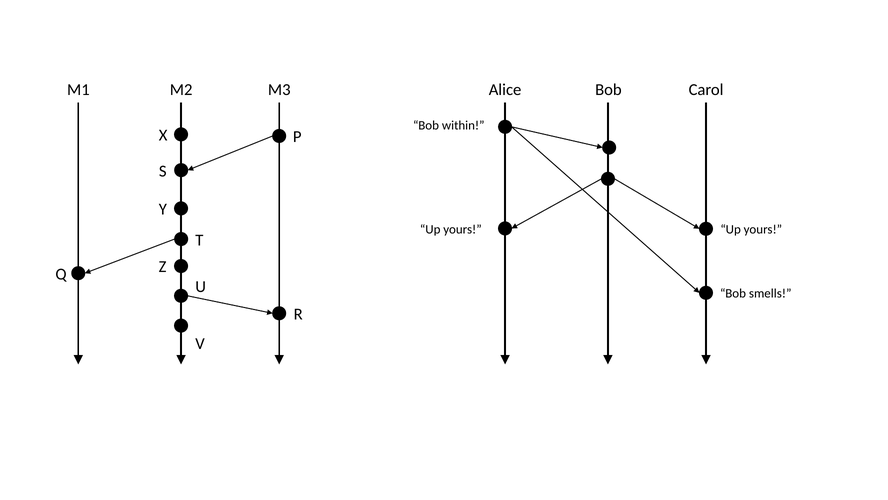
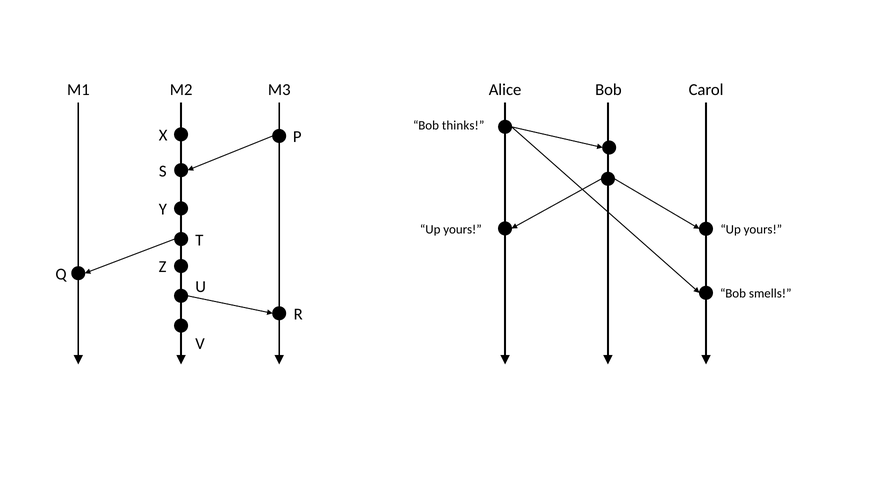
within: within -> thinks (463, 125)
